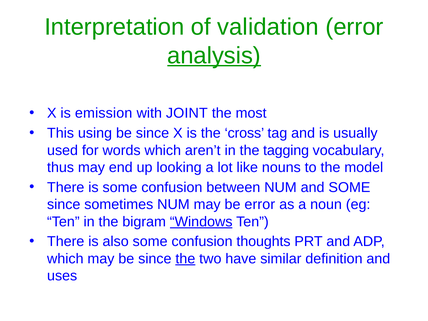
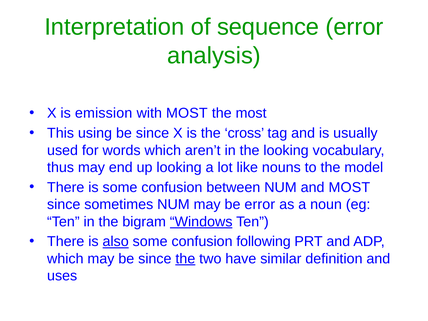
validation: validation -> sequence (268, 27)
analysis underline: present -> none (214, 56)
with JOINT: JOINT -> MOST (187, 113)
the tagging: tagging -> looking (286, 150)
and SOME: SOME -> MOST (349, 187)
also underline: none -> present (116, 242)
thoughts: thoughts -> following (264, 242)
